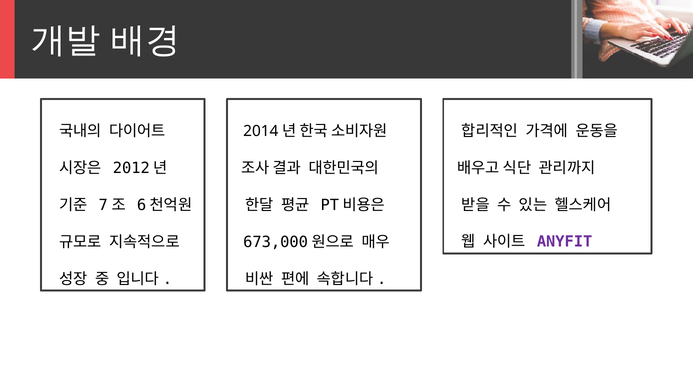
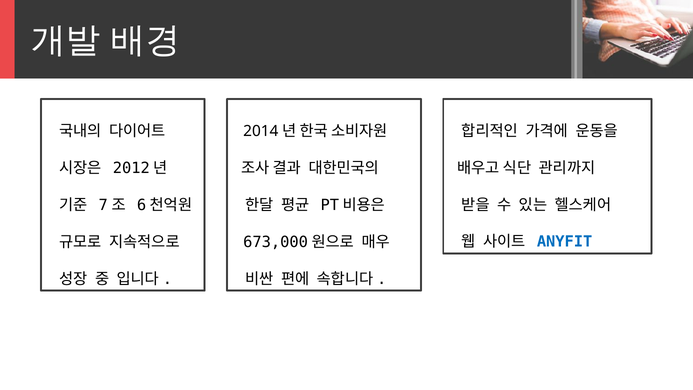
ANYFIT colour: purple -> blue (565, 242)
